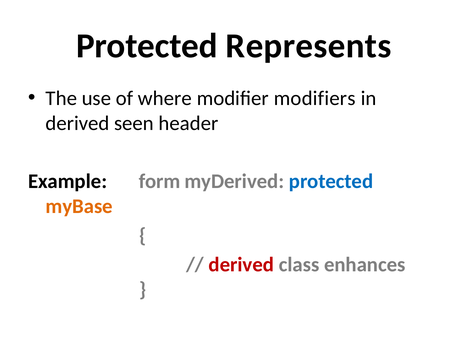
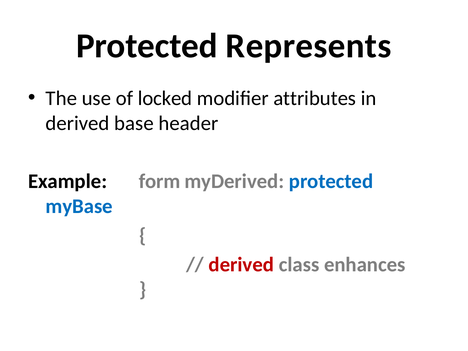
where: where -> locked (165, 98)
modifiers: modifiers -> attributes (315, 98)
seen: seen -> base (134, 123)
myBase colour: orange -> blue (79, 206)
